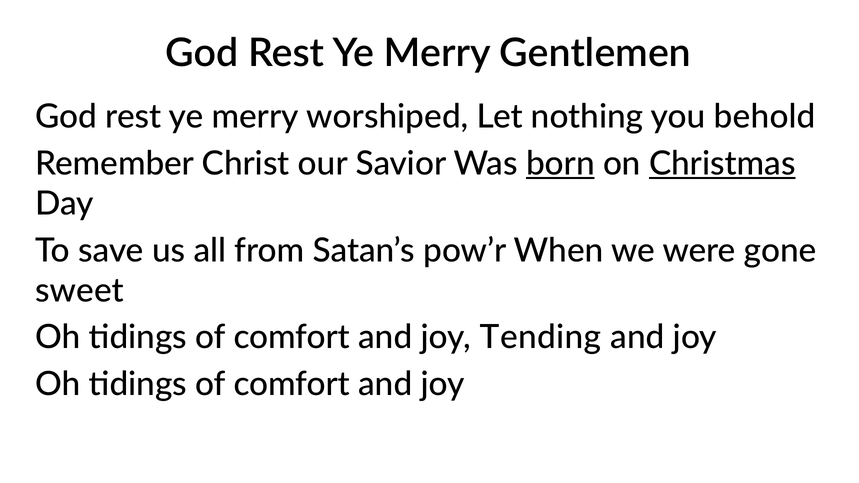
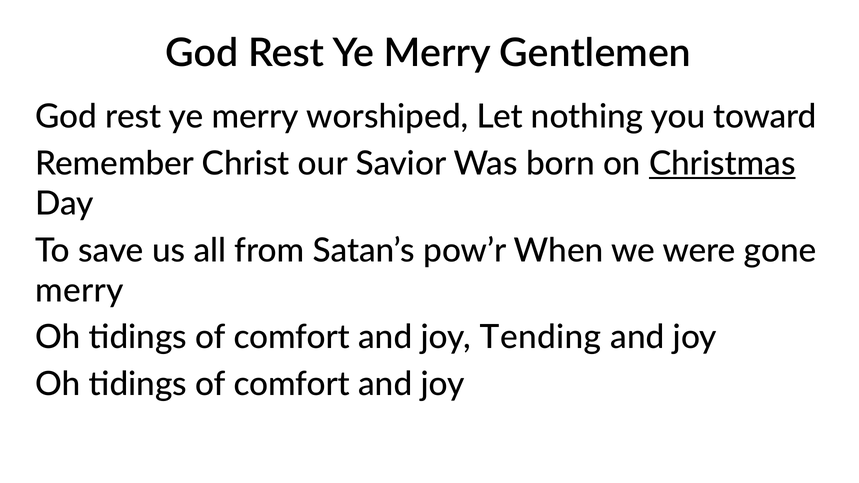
behold: behold -> toward (765, 117)
born underline: present -> none (560, 164)
sweet: sweet -> merry (79, 291)
